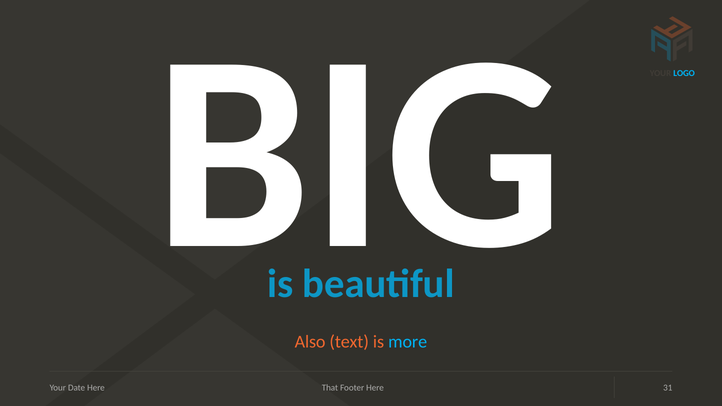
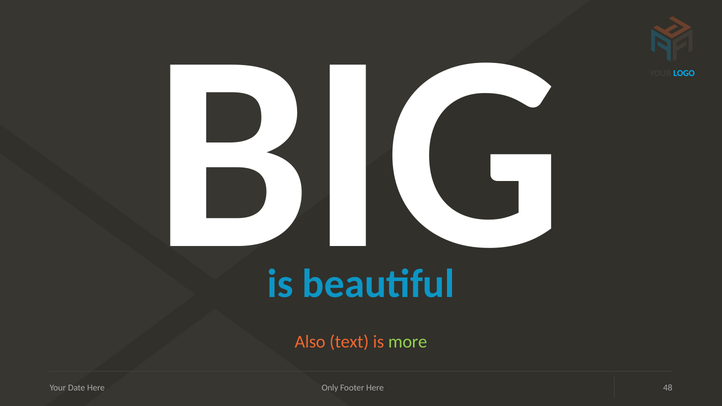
more colour: light blue -> light green (408, 342)
That: That -> Only (330, 388)
31: 31 -> 48 (668, 388)
